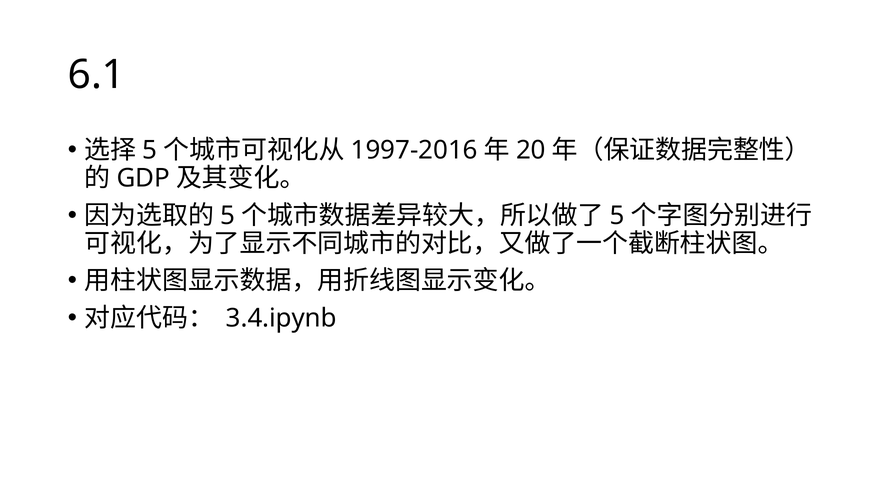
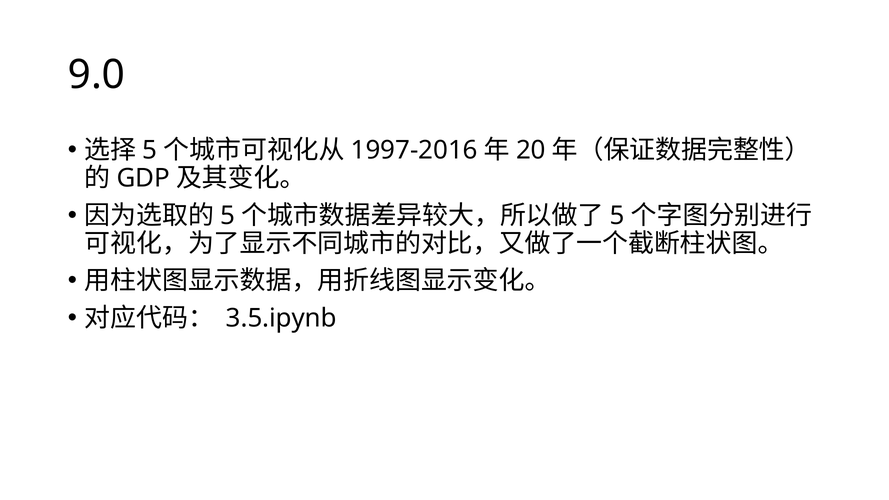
6.1: 6.1 -> 9.0 (97, 75)
3.4.ipynb: 3.4.ipynb -> 3.5.ipynb (281, 318)
